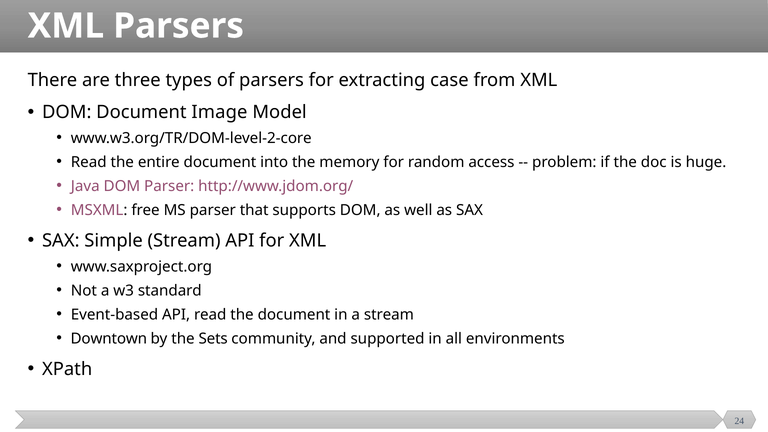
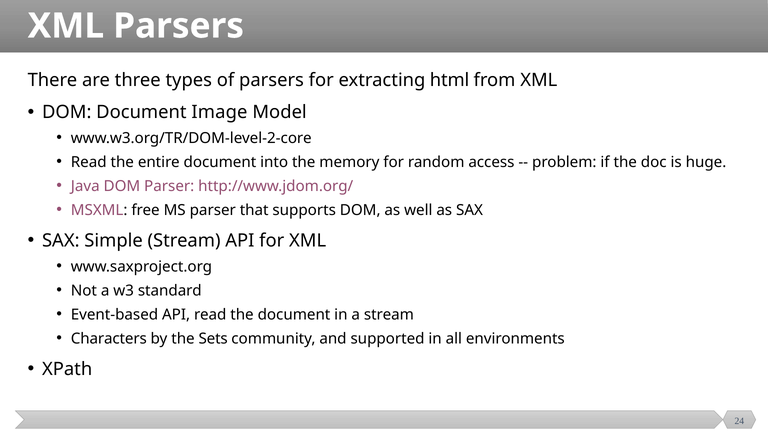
case: case -> html (450, 80)
Downtown: Downtown -> Characters (109, 339)
